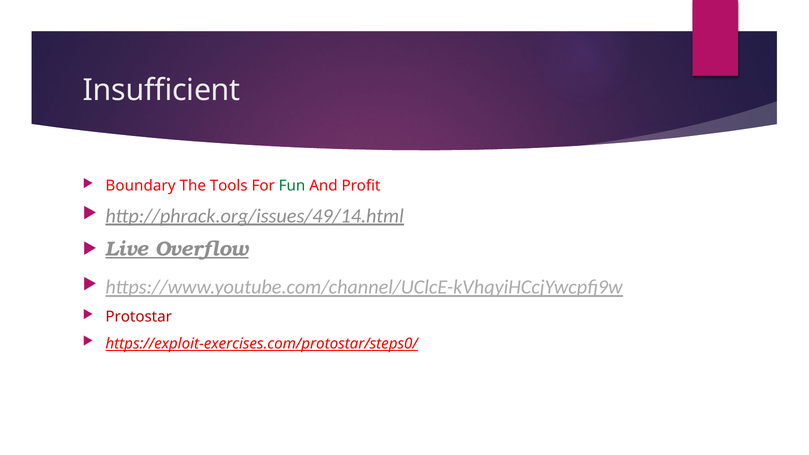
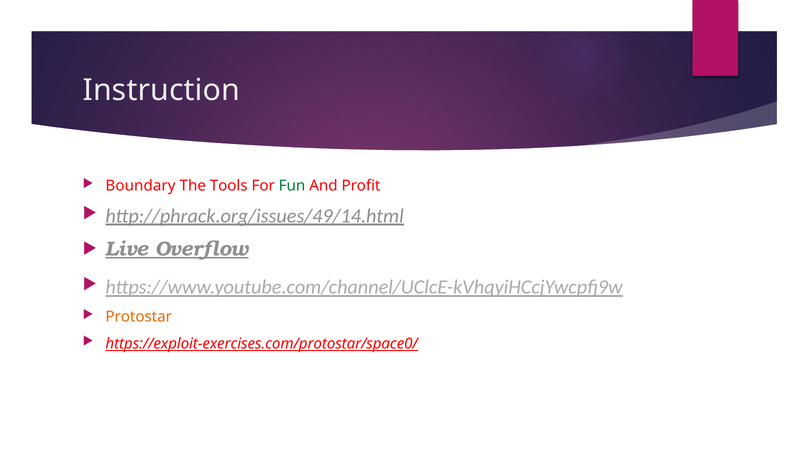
Insufficient: Insufficient -> Instruction (161, 90)
Protostar colour: red -> orange (139, 317)
https://exploit-exercises.com/protostar/steps0/: https://exploit-exercises.com/protostar/steps0/ -> https://exploit-exercises.com/protostar/space0/ (262, 344)
